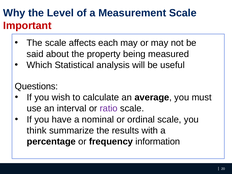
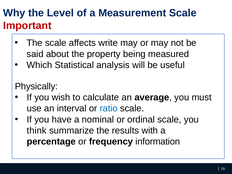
each: each -> write (108, 43)
Questions: Questions -> Physically (36, 86)
ratio colour: purple -> blue (109, 108)
